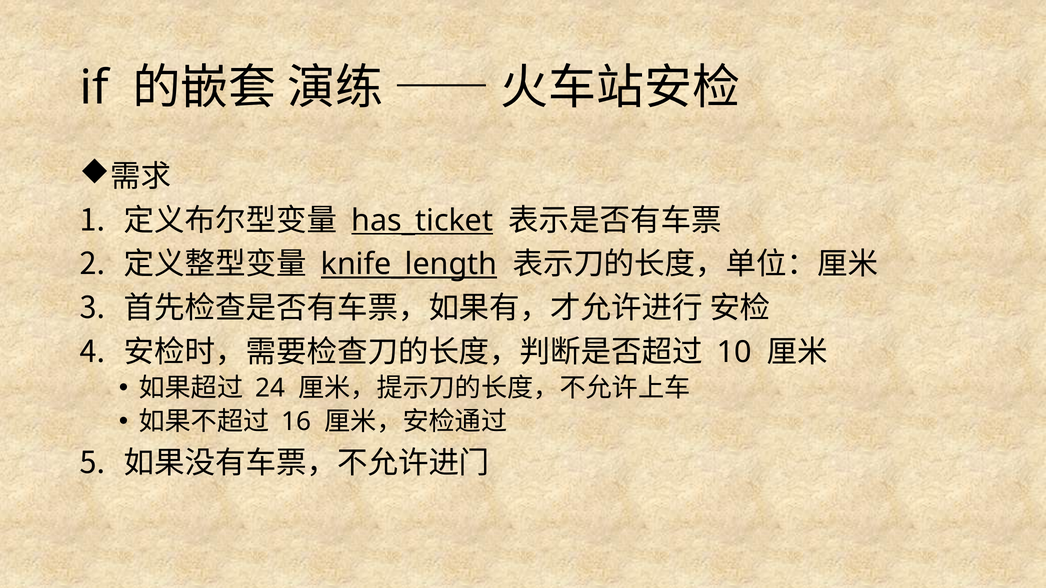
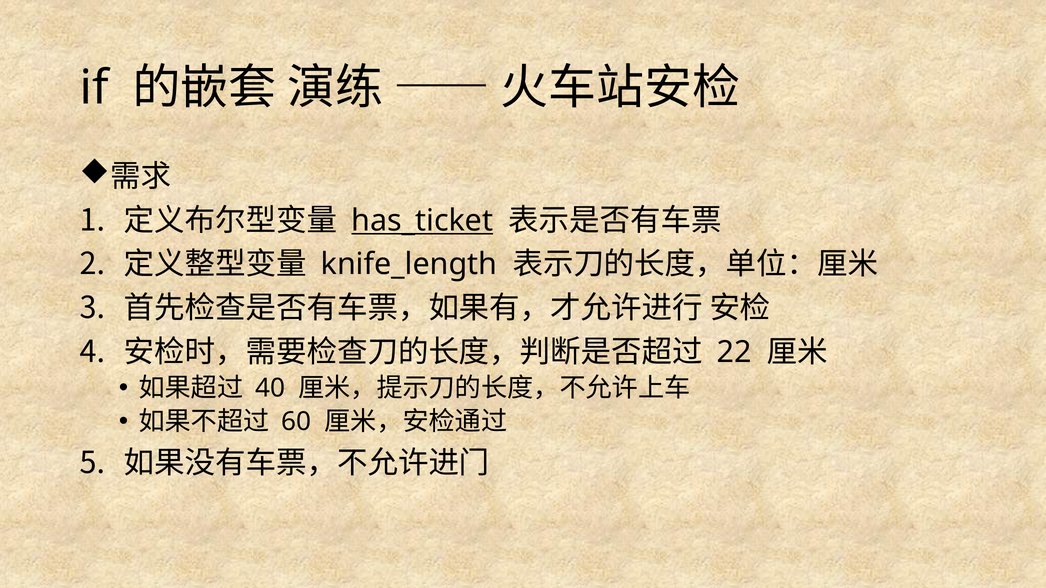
knife_length underline: present -> none (409, 265)
10: 10 -> 22 (734, 352)
24: 24 -> 40 (270, 388)
16: 16 -> 60 (296, 422)
